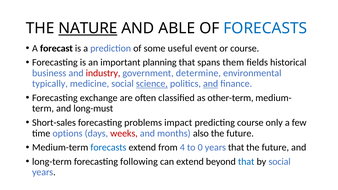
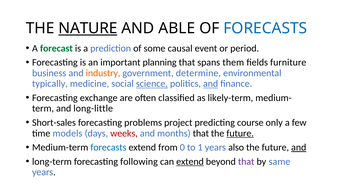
forecast colour: black -> green (56, 48)
useful: useful -> causal (180, 48)
or course: course -> period (245, 48)
historical: historical -> furniture (288, 63)
industry colour: red -> orange (103, 73)
other-term: other-term -> likely-term (230, 98)
long-must: long-must -> long-little (93, 109)
impact: impact -> project (178, 123)
options: options -> models (67, 133)
months also: also -> that (201, 133)
future underline: none -> present (240, 133)
4: 4 -> 0 (182, 147)
0: 0 -> 1 (200, 147)
years that: that -> also (236, 147)
and underline: none -> present (299, 147)
extend underline: none -> present (190, 162)
that colour: blue -> purple (246, 162)
by social: social -> same (279, 162)
